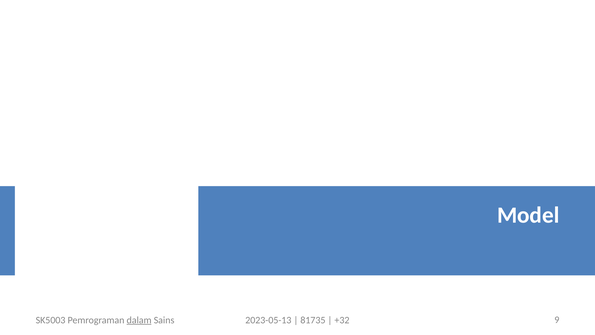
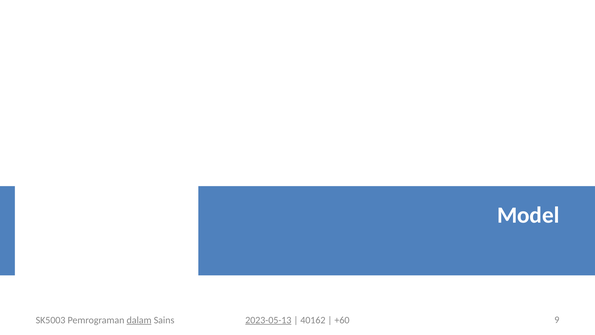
2023-05-13 underline: none -> present (268, 320)
81735: 81735 -> 40162 (313, 320)
+32: +32 -> +60 (342, 320)
